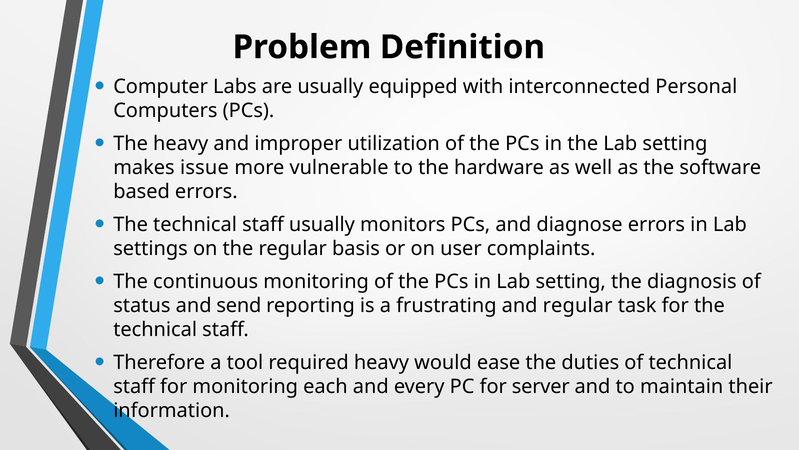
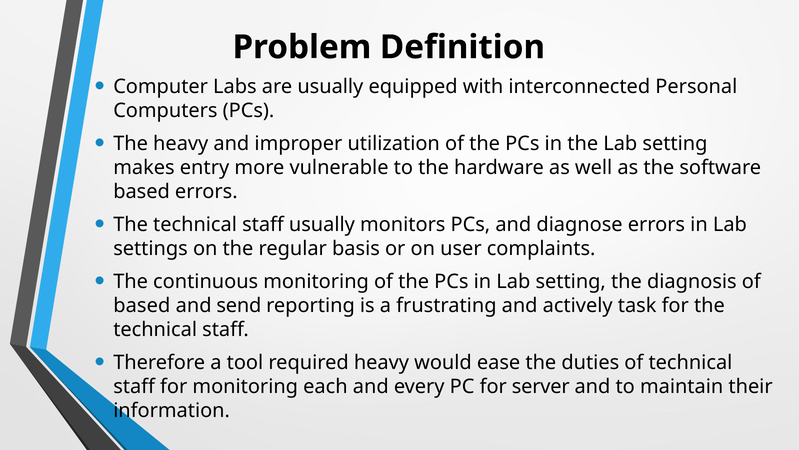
issue: issue -> entry (205, 167)
status: status -> based (142, 305)
and regular: regular -> actively (578, 305)
